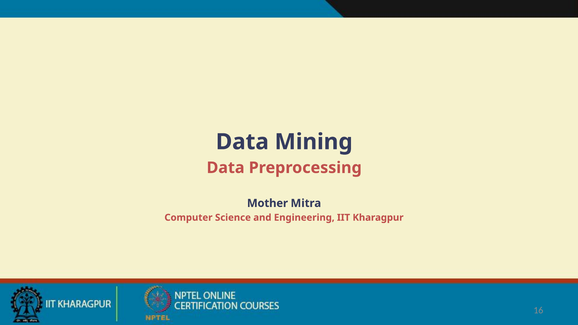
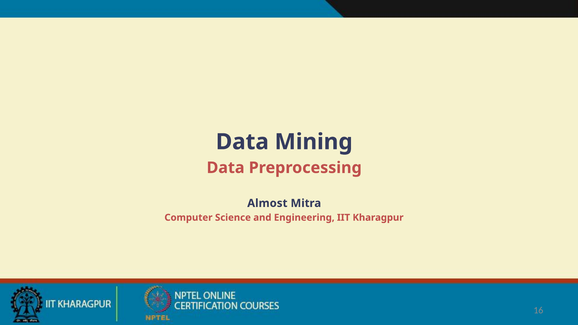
Mother: Mother -> Almost (267, 203)
